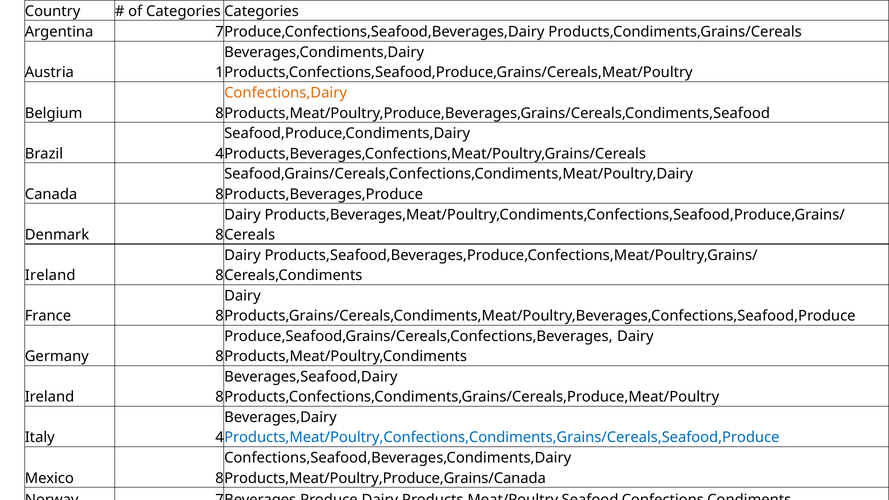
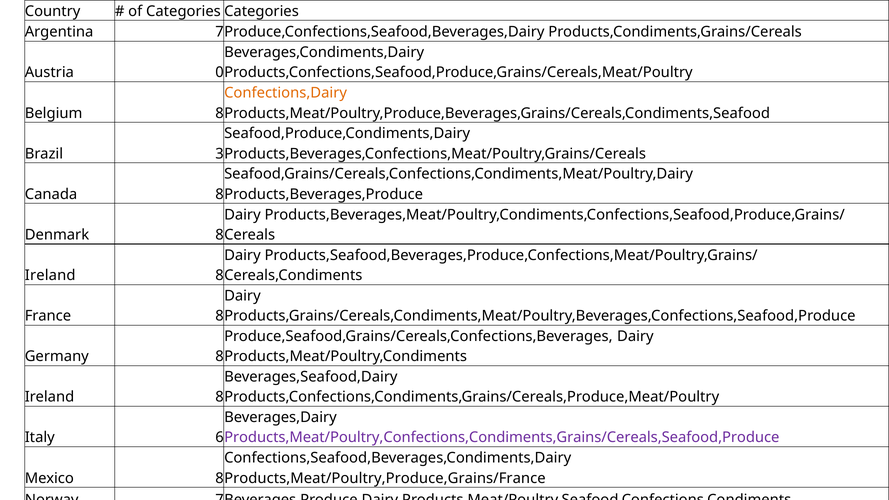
1: 1 -> 0 (220, 73)
Brazil 4: 4 -> 3 (220, 154)
Italy 4: 4 -> 6 (220, 438)
Products,Meat/Poultry,Confections,Condiments,Grains/Cereals,Seafood,Produce colour: blue -> purple (502, 438)
Products,Meat/Poultry,Produce,Grains/Canada: Products,Meat/Poultry,Produce,Grains/Canada -> Products,Meat/Poultry,Produce,Grains/France (385, 478)
